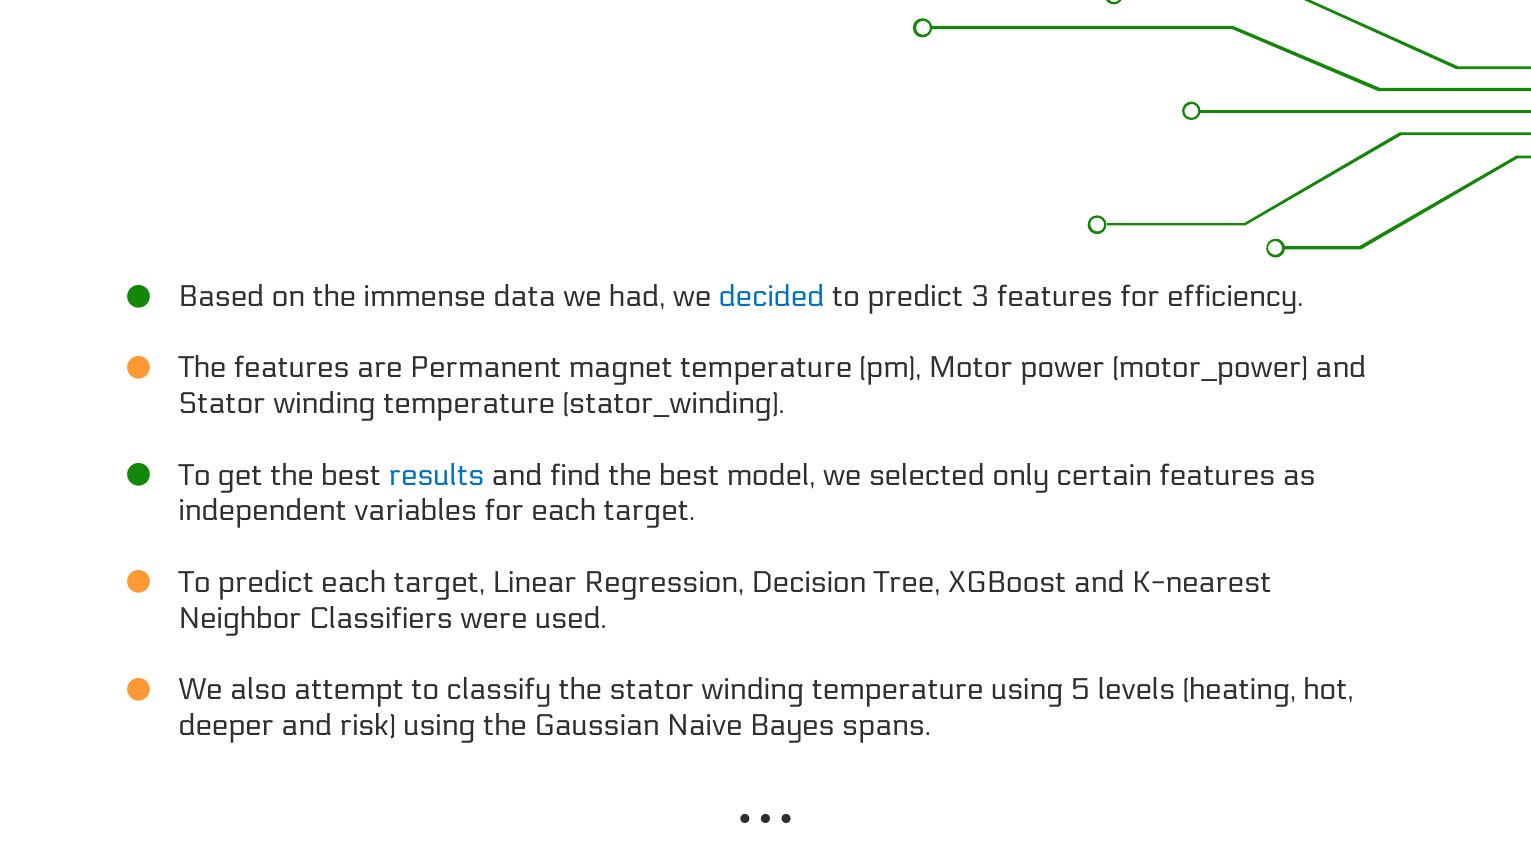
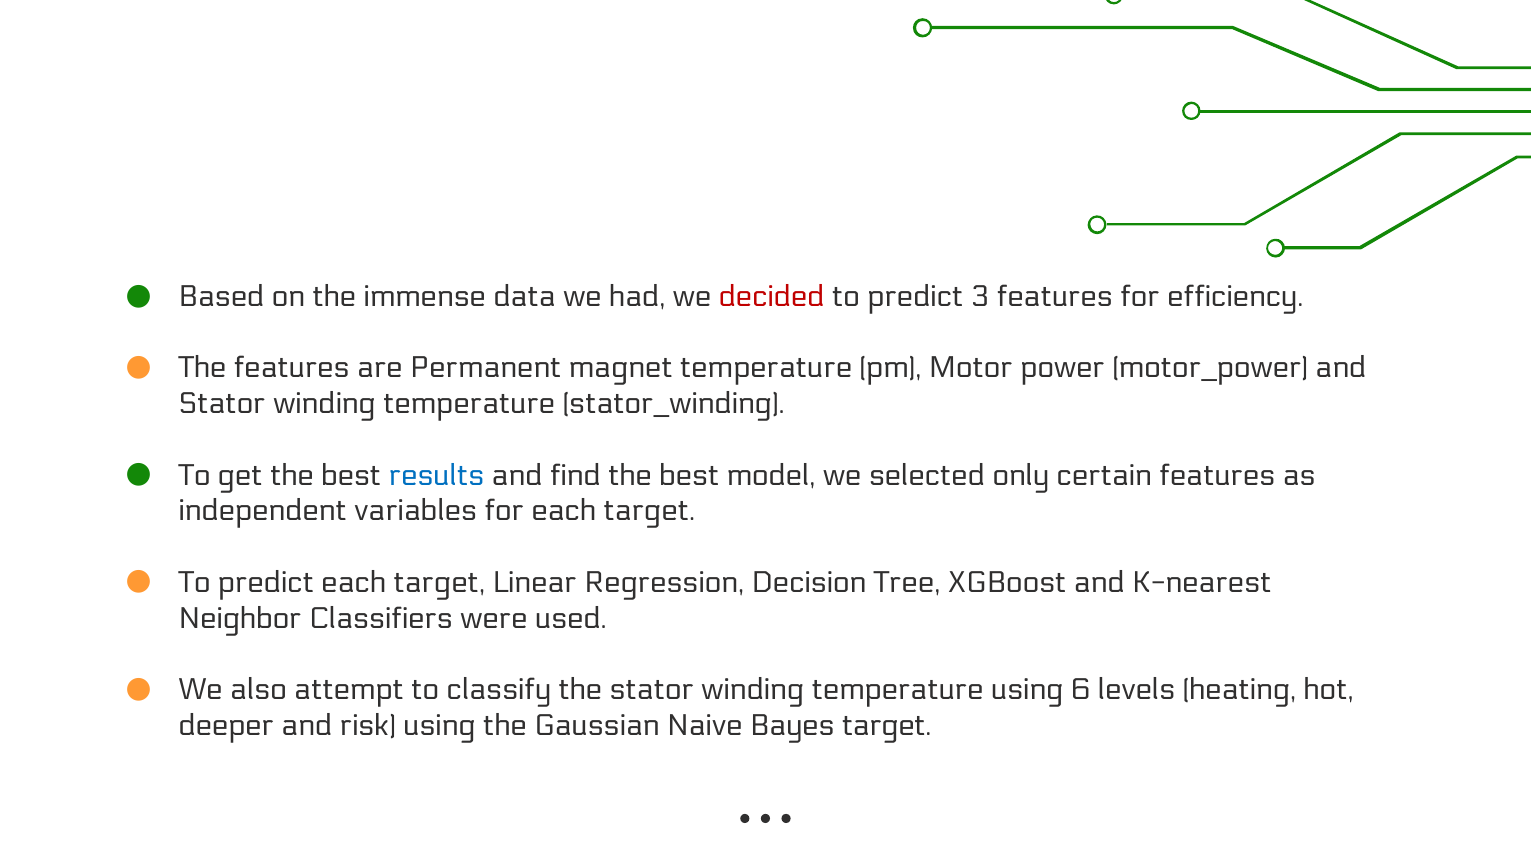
decided colour: blue -> red (772, 297)
5: 5 -> 6 (1081, 690)
Bayes spans: spans -> target (887, 726)
